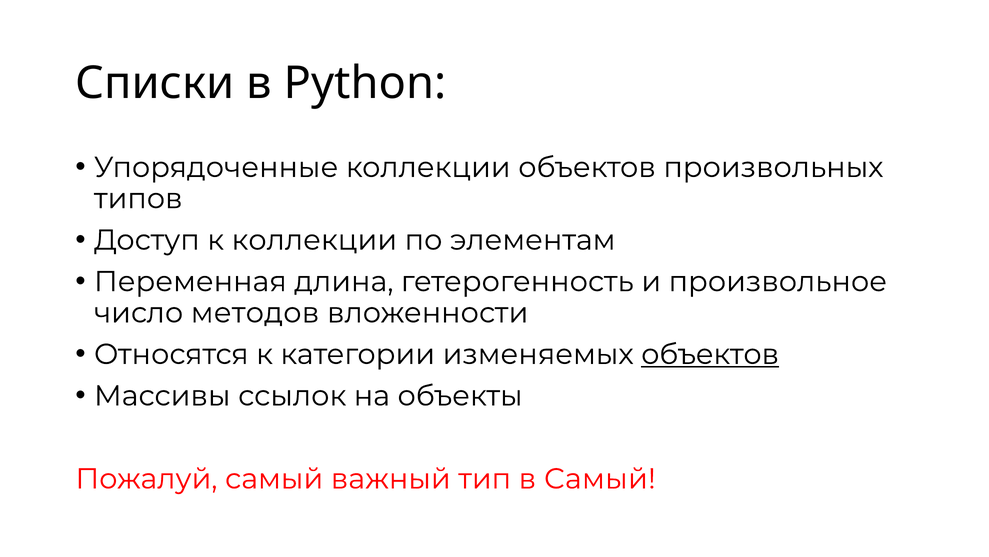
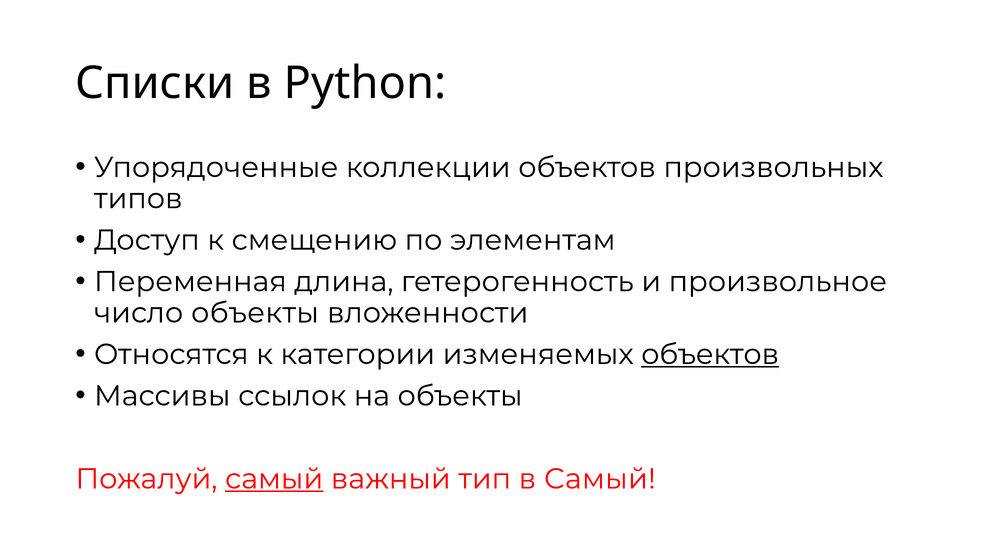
к коллекции: коллекции -> смещению (314, 240)
число методов: методов -> объекты (255, 312)
самый underline: none -> present (274, 478)
